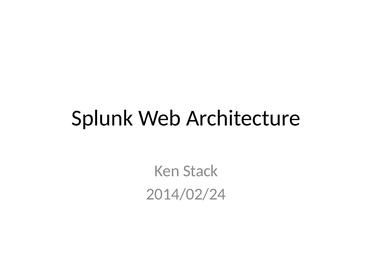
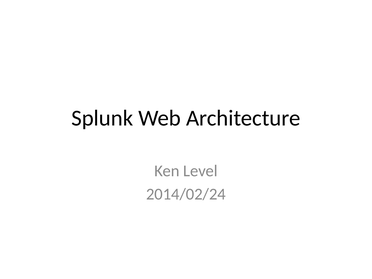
Stack: Stack -> Level (200, 171)
